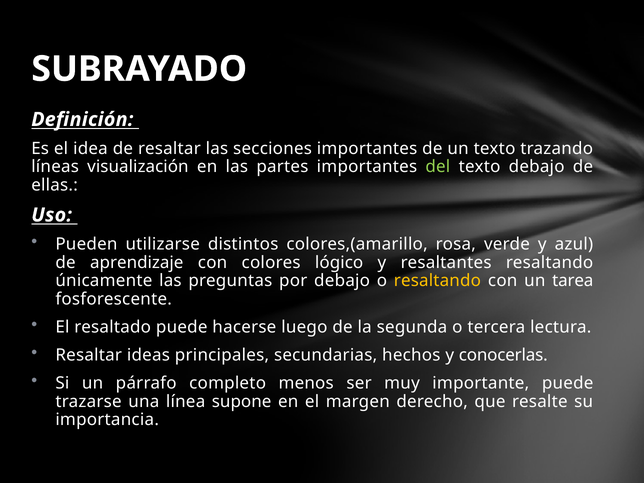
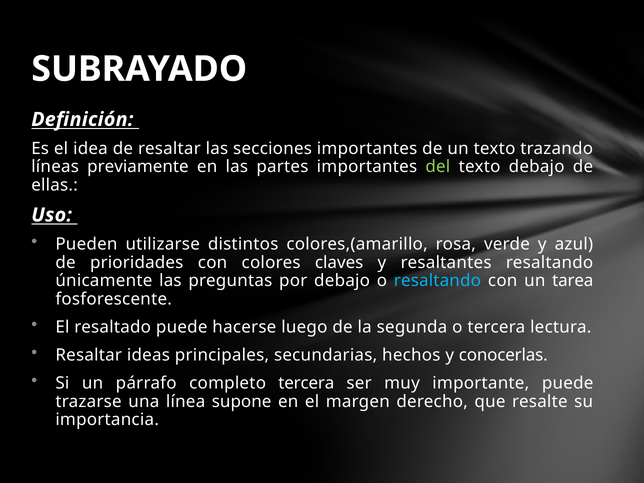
visualización: visualización -> previamente (138, 167)
aprendizaje: aprendizaje -> prioridades (137, 262)
lógico: lógico -> claves (339, 262)
resaltando colour: yellow -> light blue (437, 281)
completo menos: menos -> tercera (306, 383)
